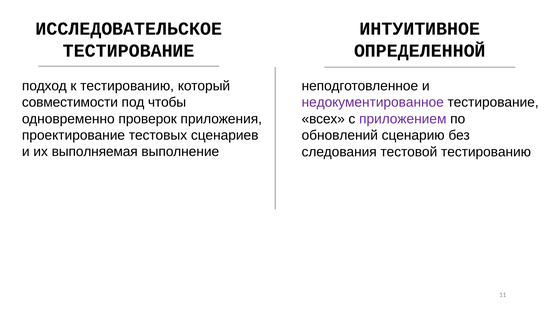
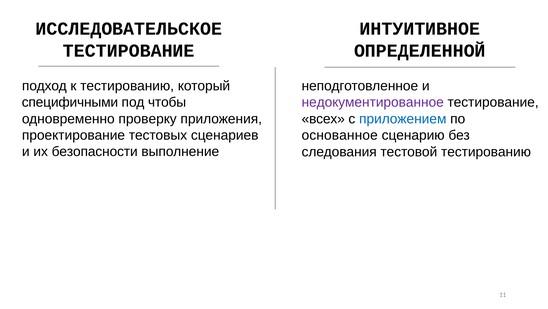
совместимости: совместимости -> специфичными (70, 102)
проверок: проверок -> проверку (148, 119)
приложением colour: purple -> blue (403, 119)
обновлений: обновлений -> основанное (340, 135)
выполняемая: выполняемая -> безопасности (95, 151)
